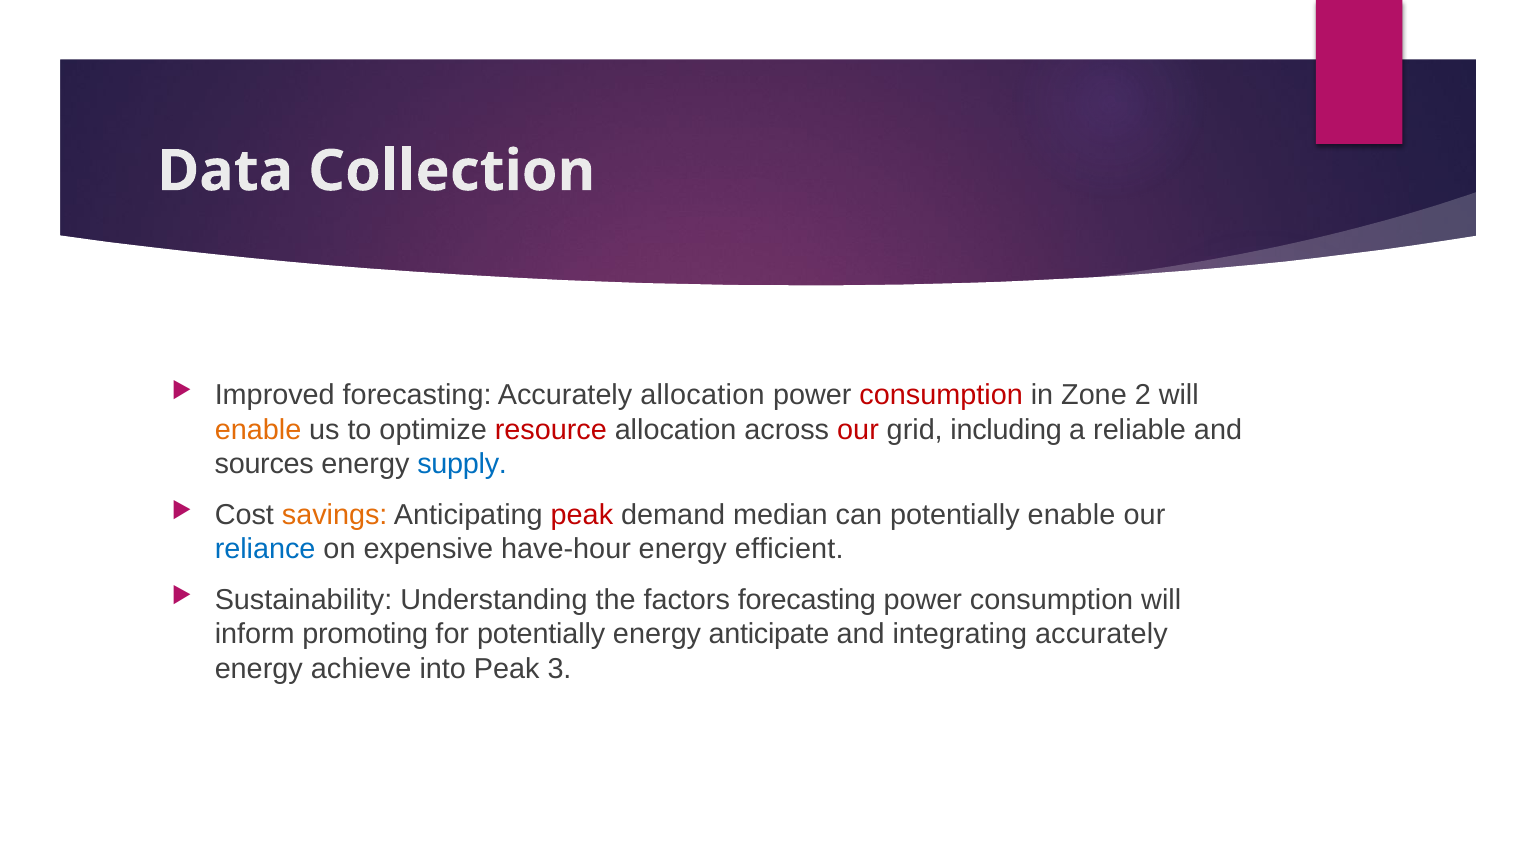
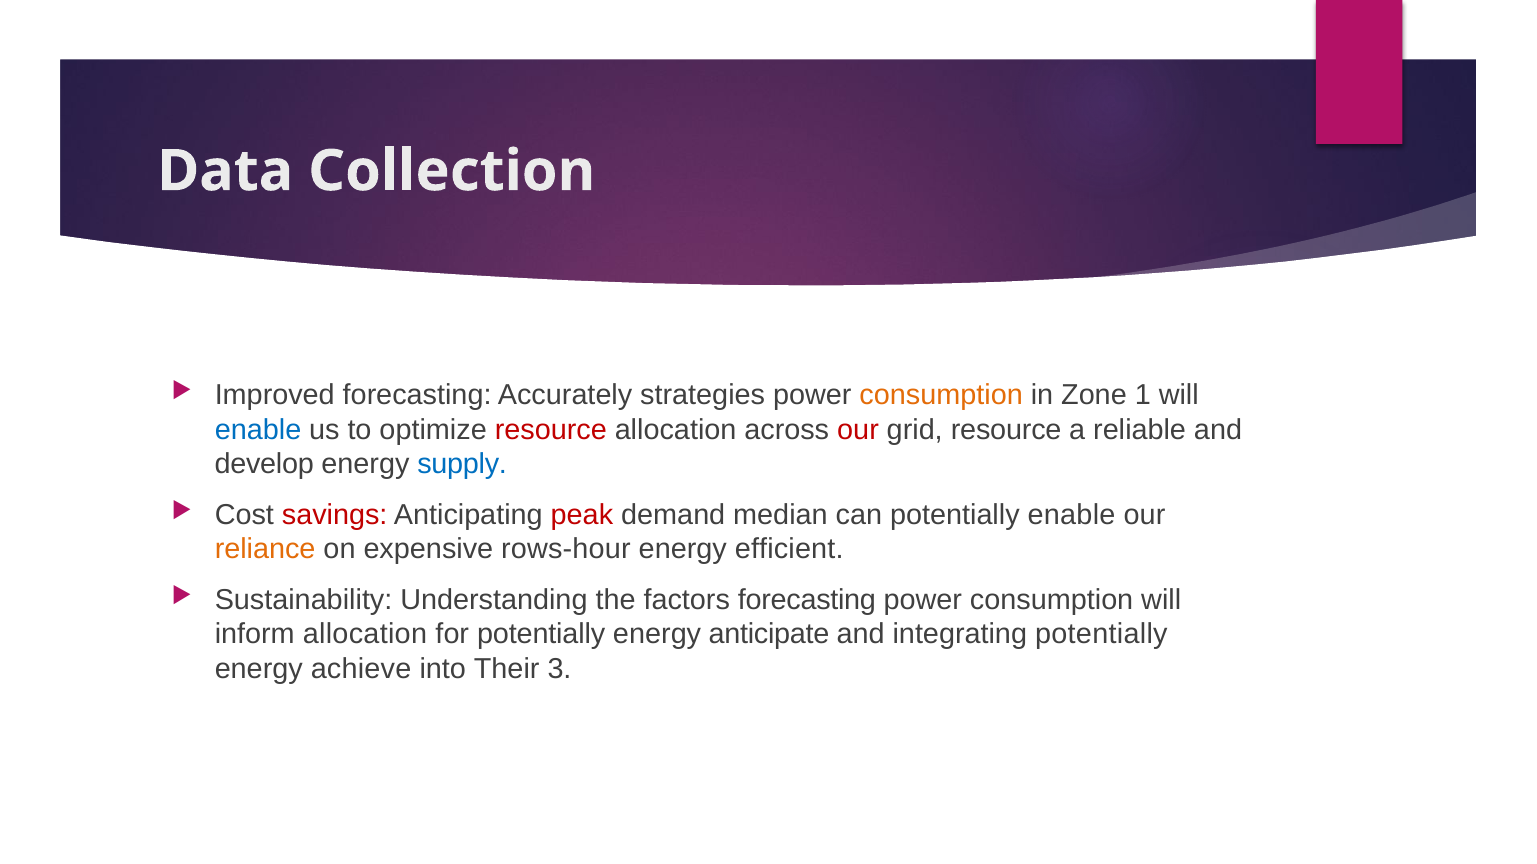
Accurately allocation: allocation -> strategies (703, 395)
consumption colour: red -> orange (941, 395)
2: 2 -> 1 (1143, 395)
enable colour: orange -> blue (258, 430)
grid including: including -> resource (1006, 430)
sources: sources -> develop (264, 464)
savings colour: orange -> red (335, 515)
reliance colour: blue -> orange (265, 550)
have-hour: have-hour -> rows-hour (566, 550)
inform promoting: promoting -> allocation (365, 635)
integrating accurately: accurately -> potentially (1101, 635)
into Peak: Peak -> Their (507, 669)
